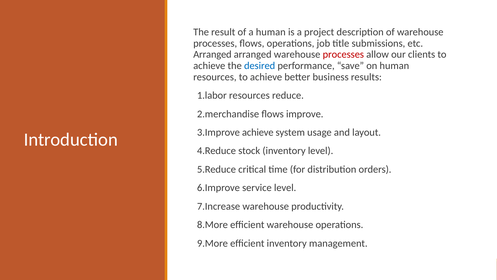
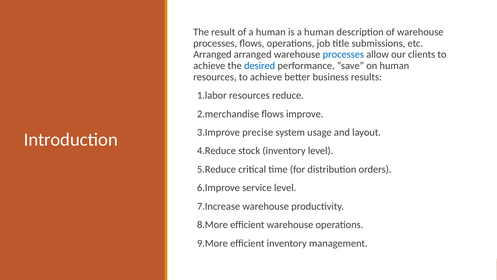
is a project: project -> human (319, 32)
processes colour: red -> blue (343, 54)
3.Improve achieve: achieve -> precise (258, 132)
